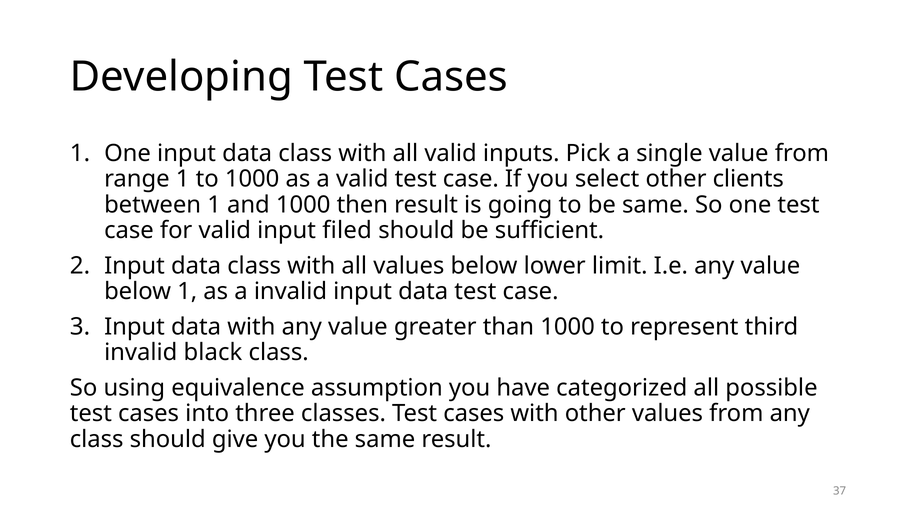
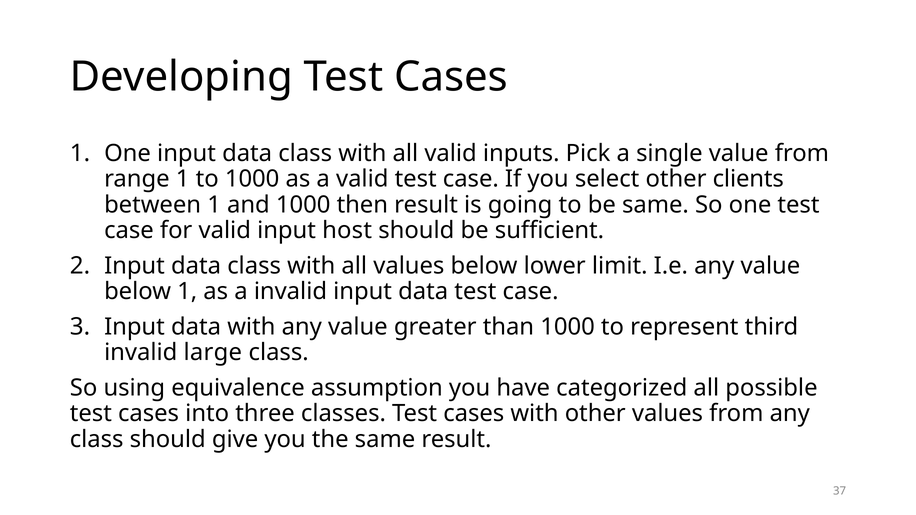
filed: filed -> host (347, 231)
black: black -> large (213, 353)
